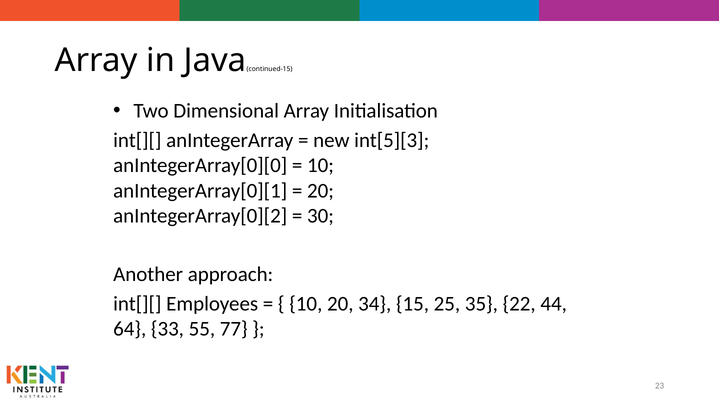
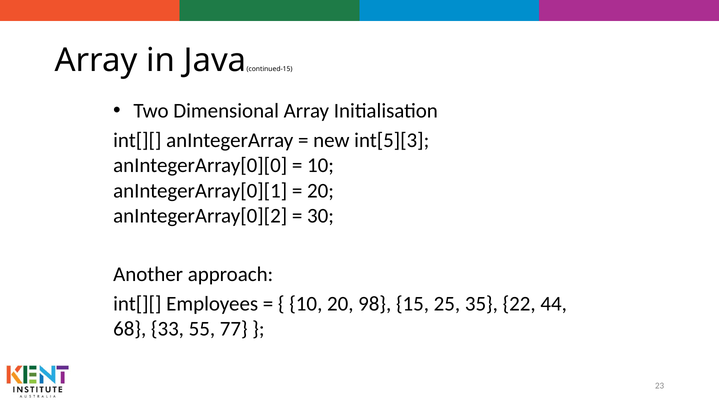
34: 34 -> 98 (375, 304)
64: 64 -> 68 (130, 329)
